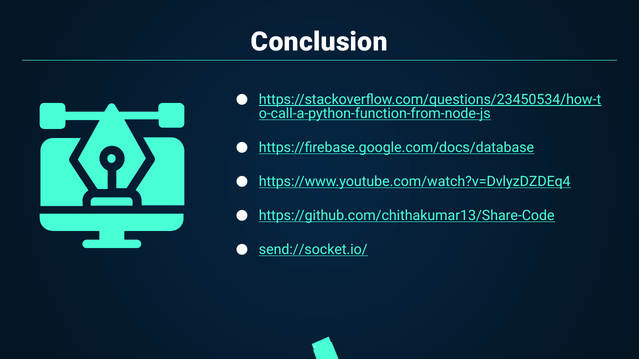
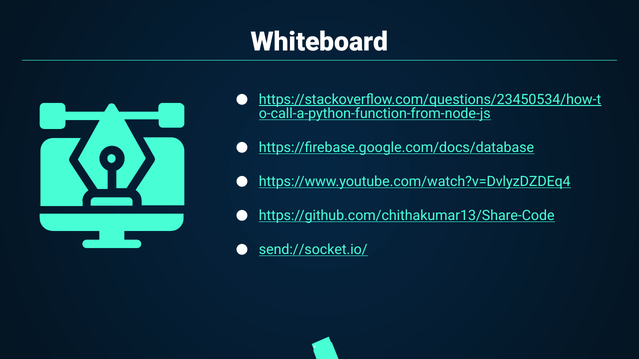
Conclusion: Conclusion -> Whiteboard (320, 42)
